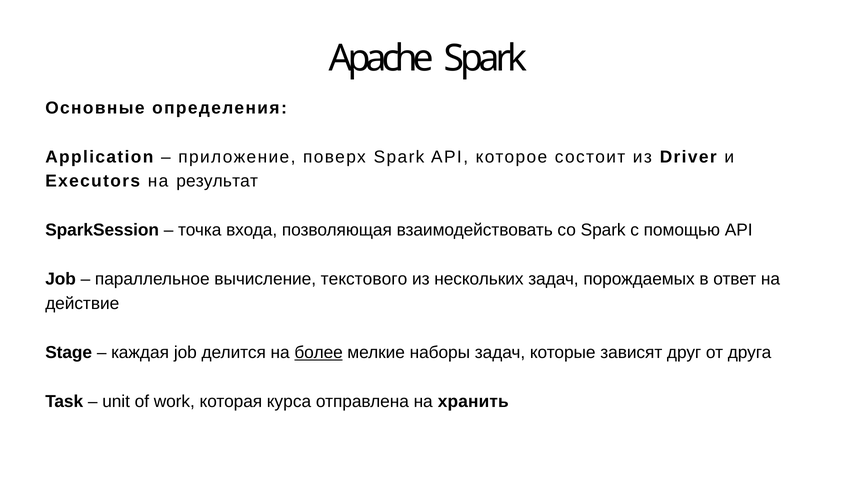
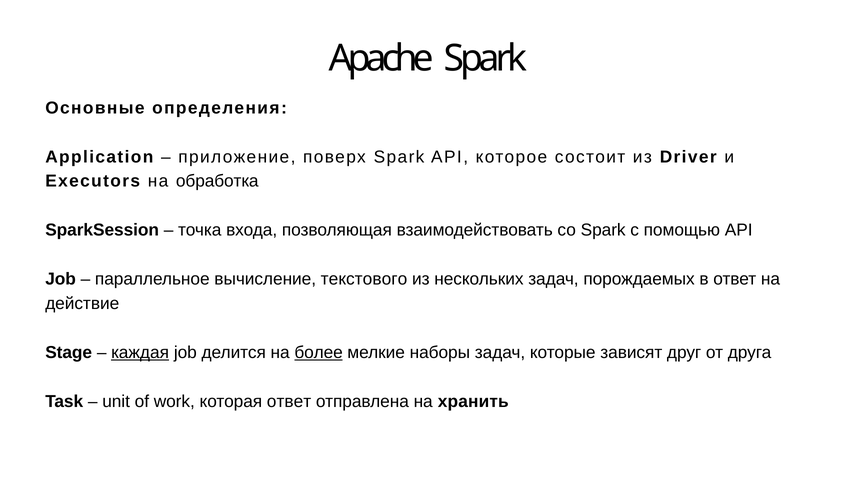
результат: результат -> обработка (217, 181)
каждая underline: none -> present (140, 352)
которая курса: курса -> ответ (289, 401)
